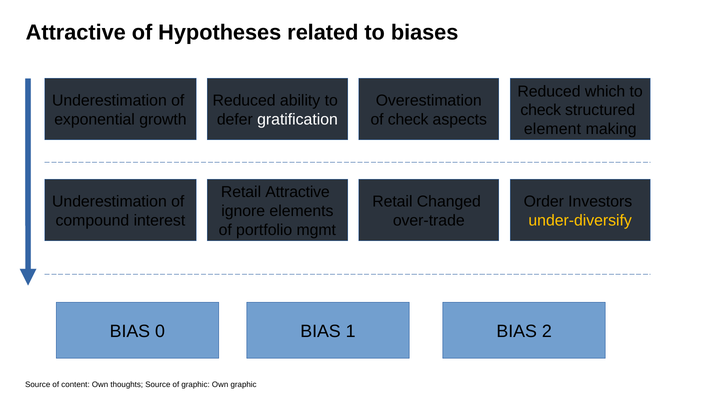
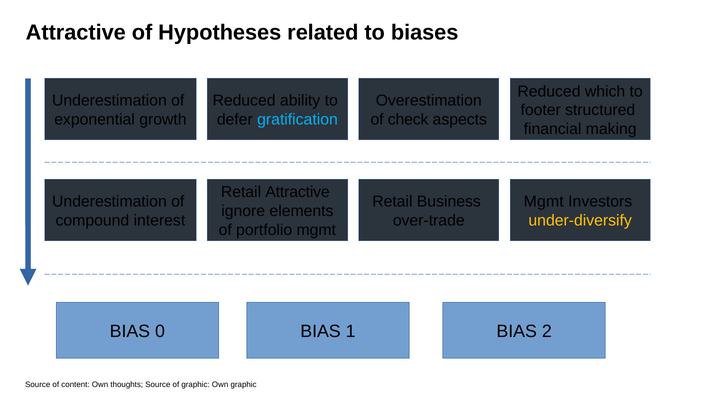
check: check -> footer (541, 110)
gratification colour: white -> light blue (298, 120)
element: element -> financial (553, 129)
Changed: Changed -> Business (449, 202)
Order: Order -> Mgmt (544, 202)
